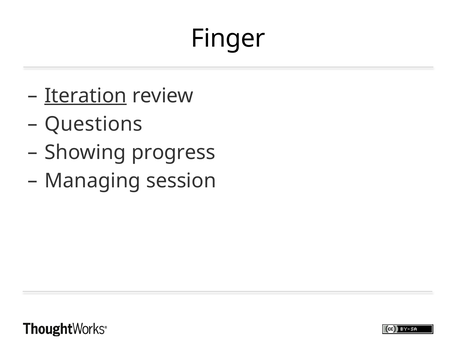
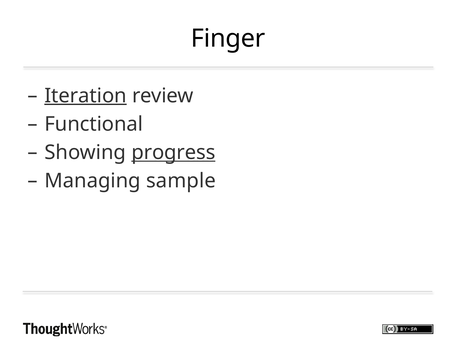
Questions: Questions -> Functional (94, 124)
progress underline: none -> present (173, 152)
session: session -> sample (181, 181)
